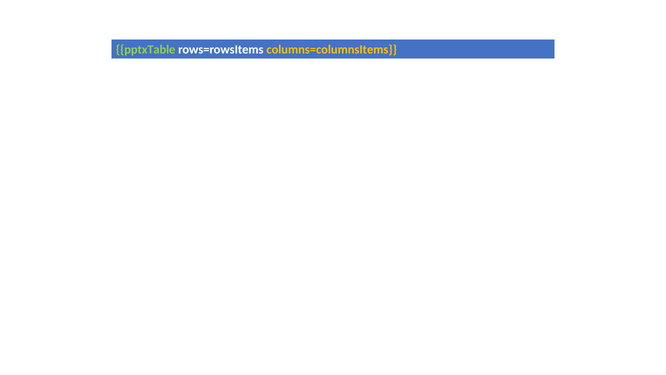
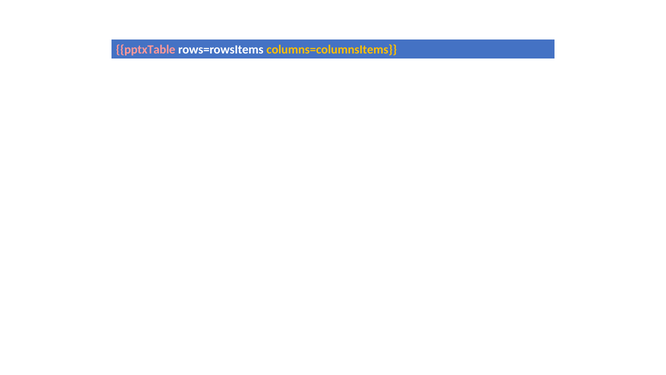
pptxTable colour: light green -> pink (146, 50)
